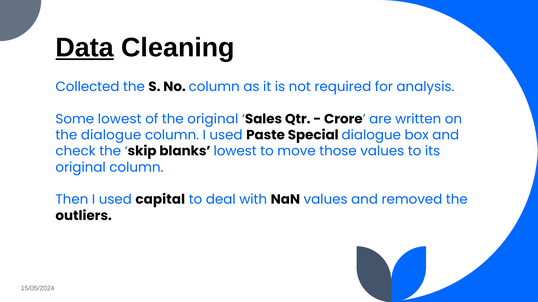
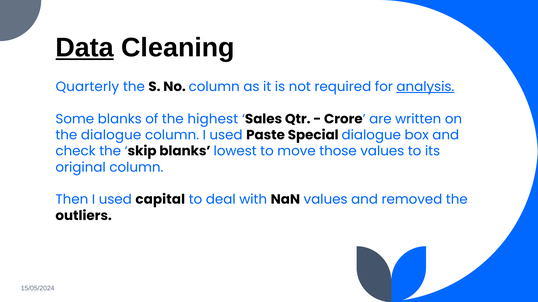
Collected: Collected -> Quarterly (87, 87)
analysis underline: none -> present (425, 87)
Some lowest: lowest -> blanks (120, 119)
the original: original -> highest (213, 119)
